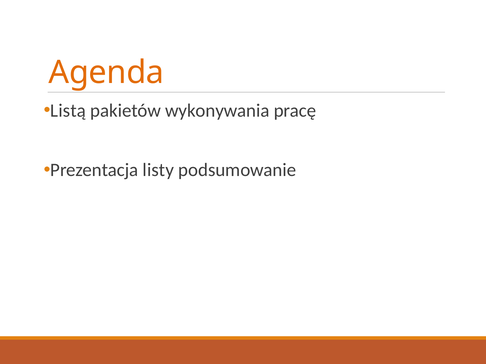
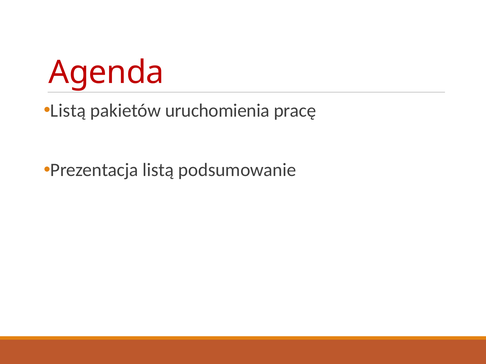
Agenda colour: orange -> red (106, 73)
wykonywania: wykonywania -> uruchomienia (217, 111)
Prezentacja listy: listy -> listą (158, 170)
